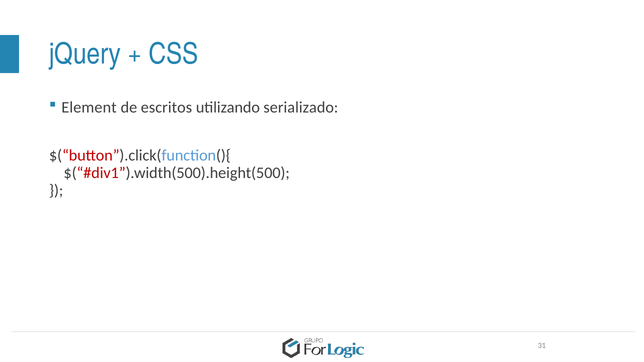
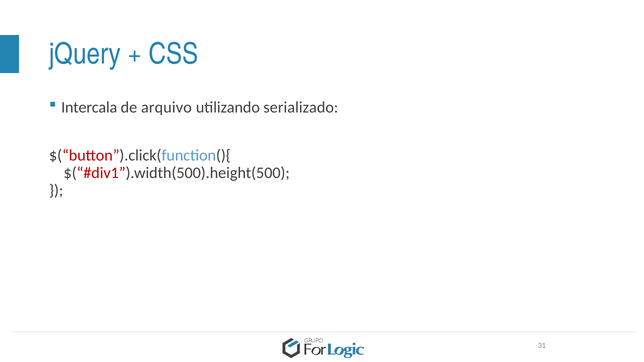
Element: Element -> Intercala (89, 107)
escritos: escritos -> arquivo (166, 107)
